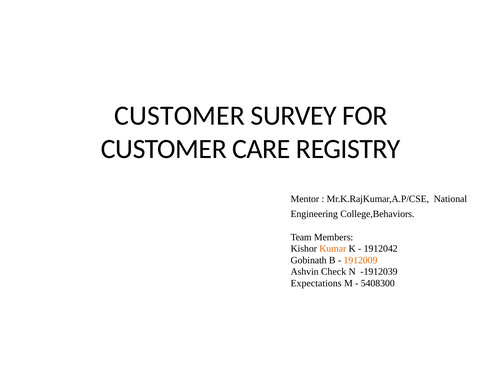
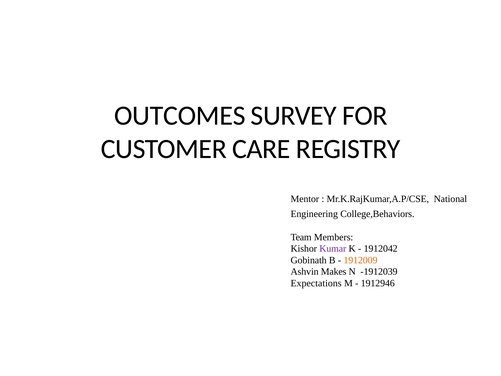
CUSTOMER: CUSTOMER -> OUTCOMES (180, 116)
Kumar colour: orange -> purple (333, 248)
Check: Check -> Makes (334, 272)
5408300: 5408300 -> 1912946 (378, 283)
